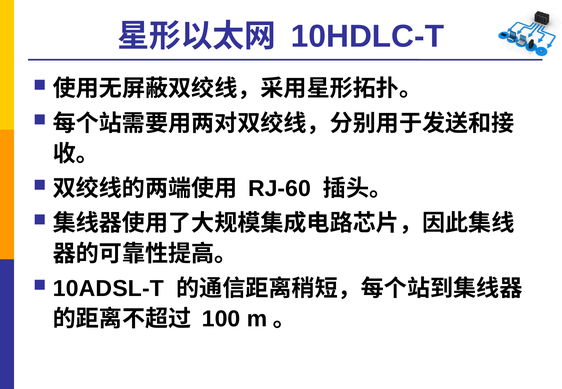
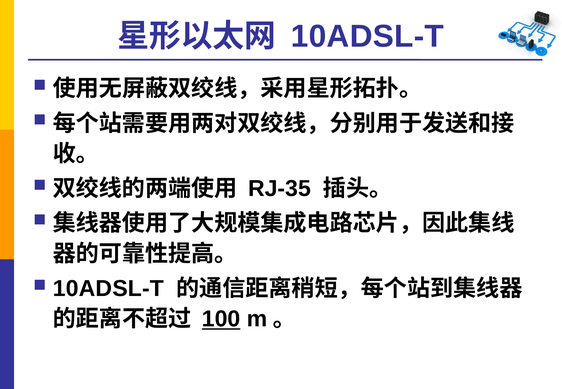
10HDLC-T: 10HDLC-T -> 10ADSL-T (367, 36)
RJ-60: RJ-60 -> RJ-35 (280, 189)
100 underline: none -> present (221, 319)
